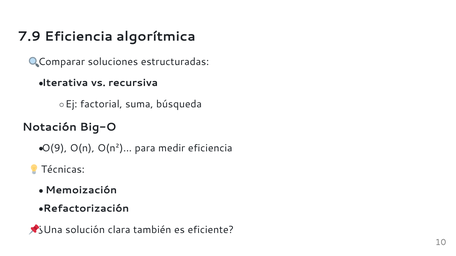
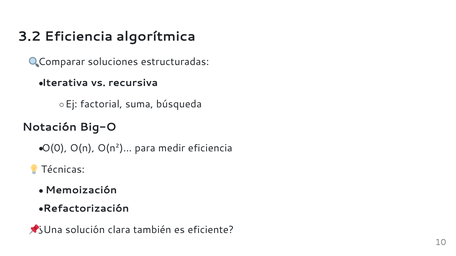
7.9: 7.9 -> 3.2 (29, 37)
O(9: O(9 -> O(0 (54, 148)
